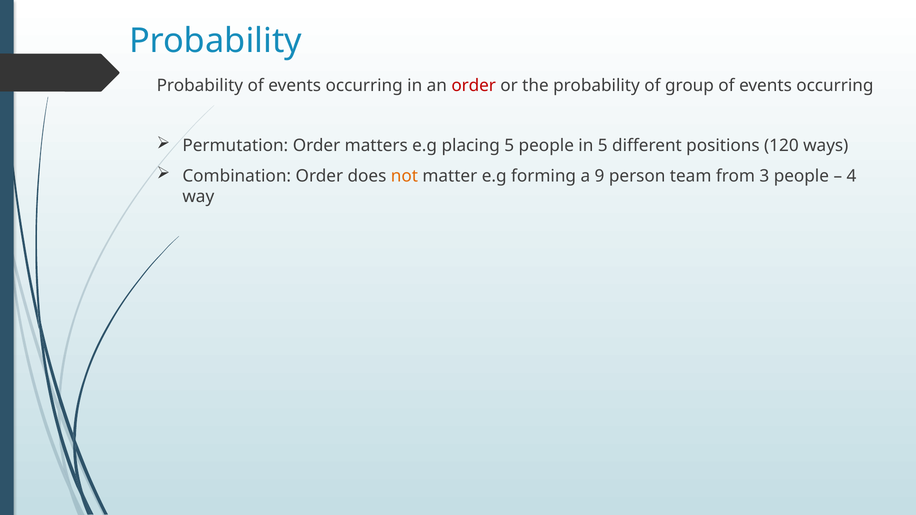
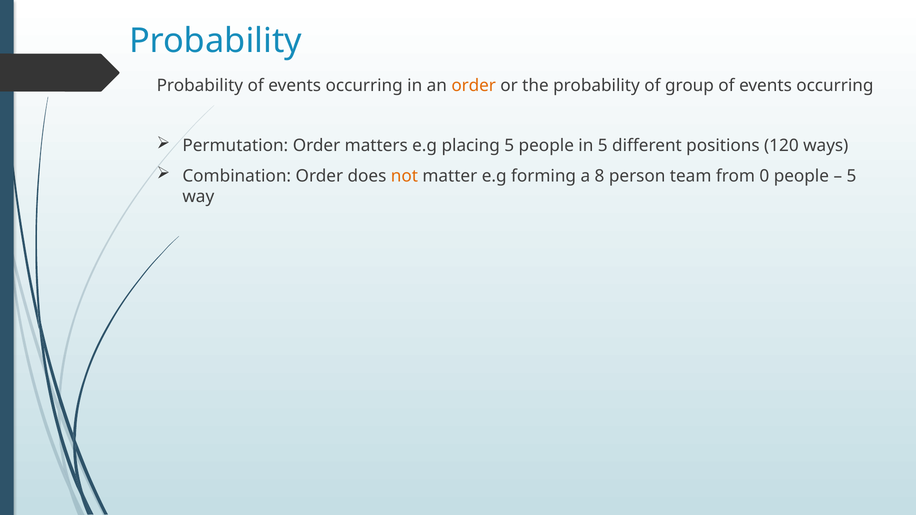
order colour: red -> orange (474, 86)
9: 9 -> 8 (599, 176)
3: 3 -> 0 (764, 176)
4: 4 -> 5 (851, 176)
